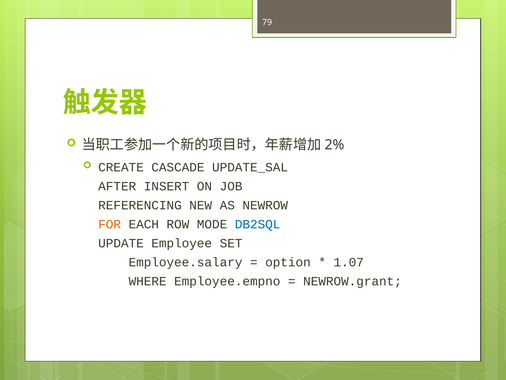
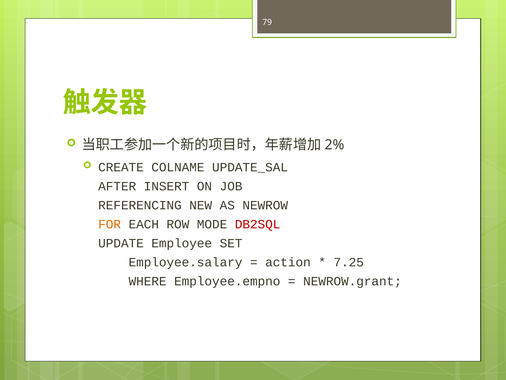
CASCADE: CASCADE -> COLNAME (178, 167)
DB2SQL colour: blue -> red (258, 224)
option: option -> action (288, 262)
1.07: 1.07 -> 7.25 (349, 262)
